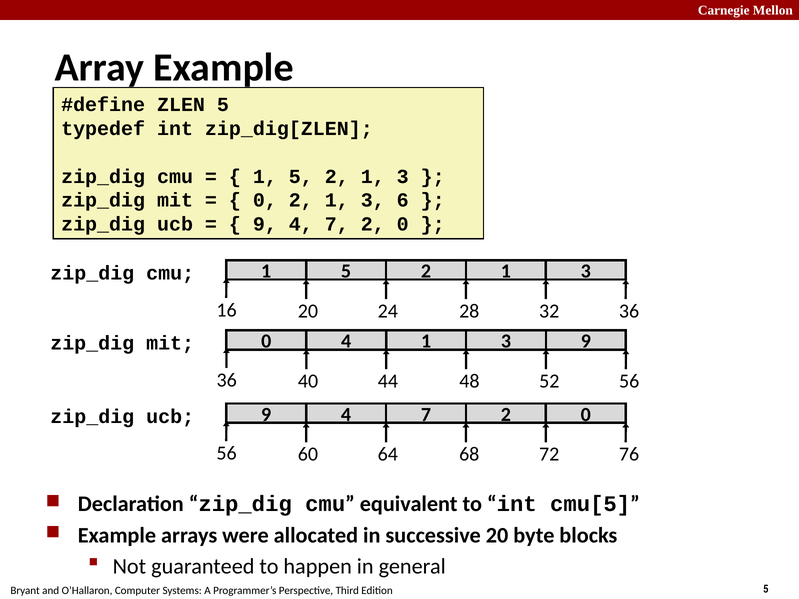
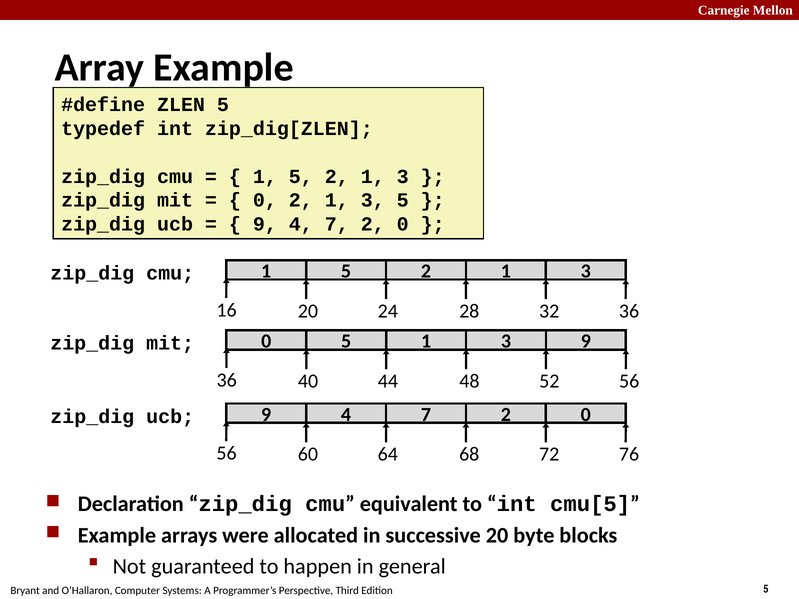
3 6: 6 -> 5 (403, 200)
0 4: 4 -> 5 (346, 342)
